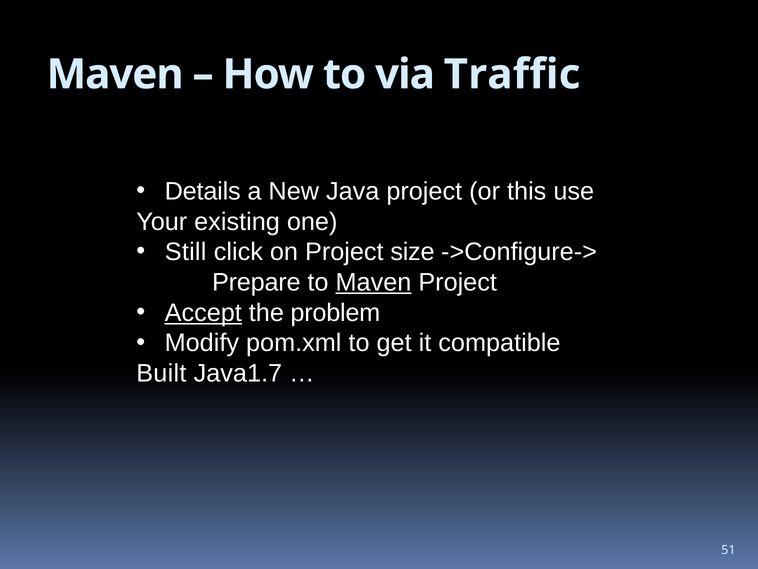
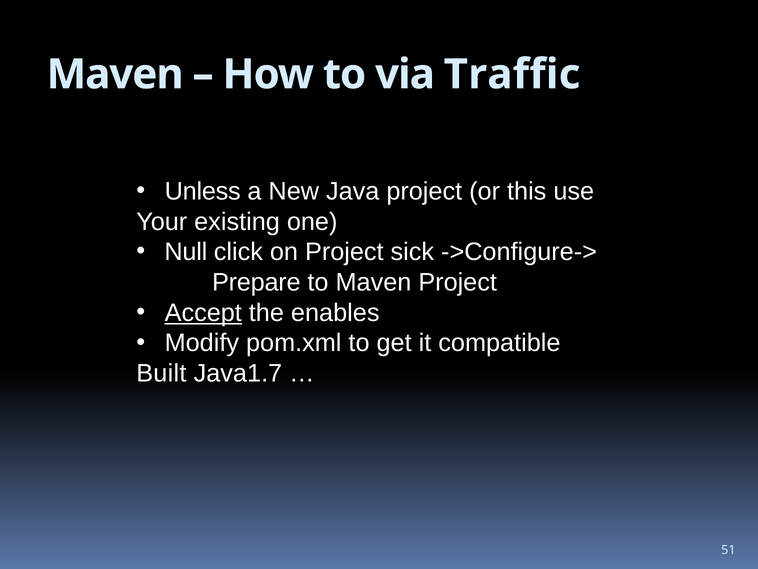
Details: Details -> Unless (203, 191)
Still: Still -> Null (186, 252)
size: size -> sick (412, 252)
Maven underline: present -> none (373, 282)
problem: problem -> enables (335, 312)
